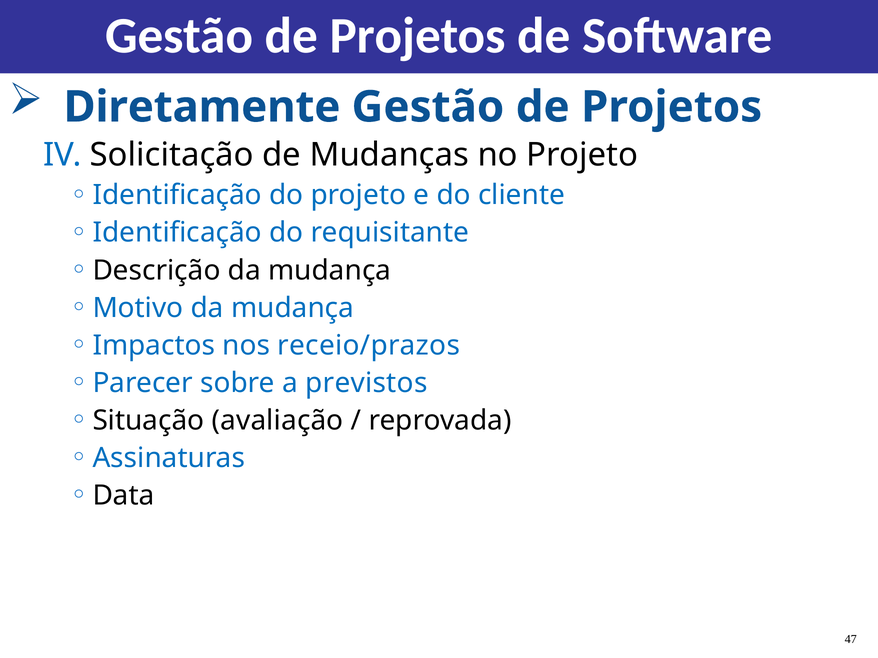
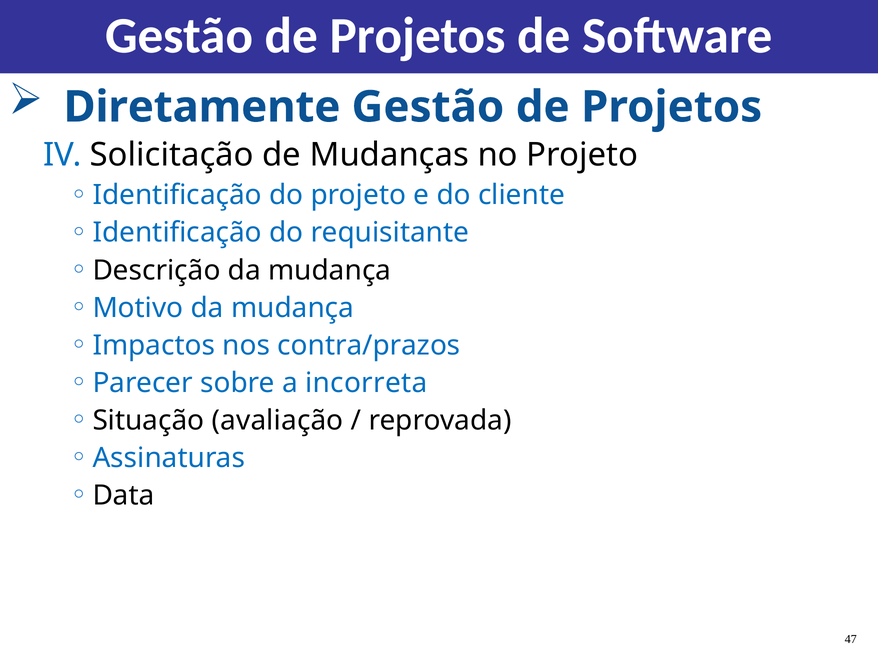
receio/prazos: receio/prazos -> contra/prazos (369, 346)
previstos: previstos -> incorreta (366, 383)
